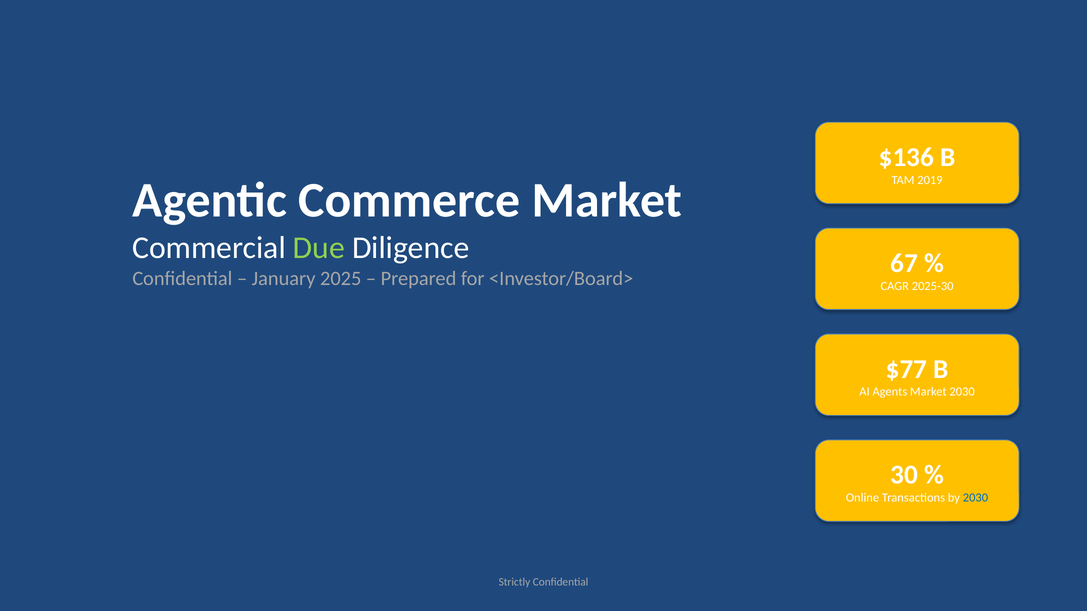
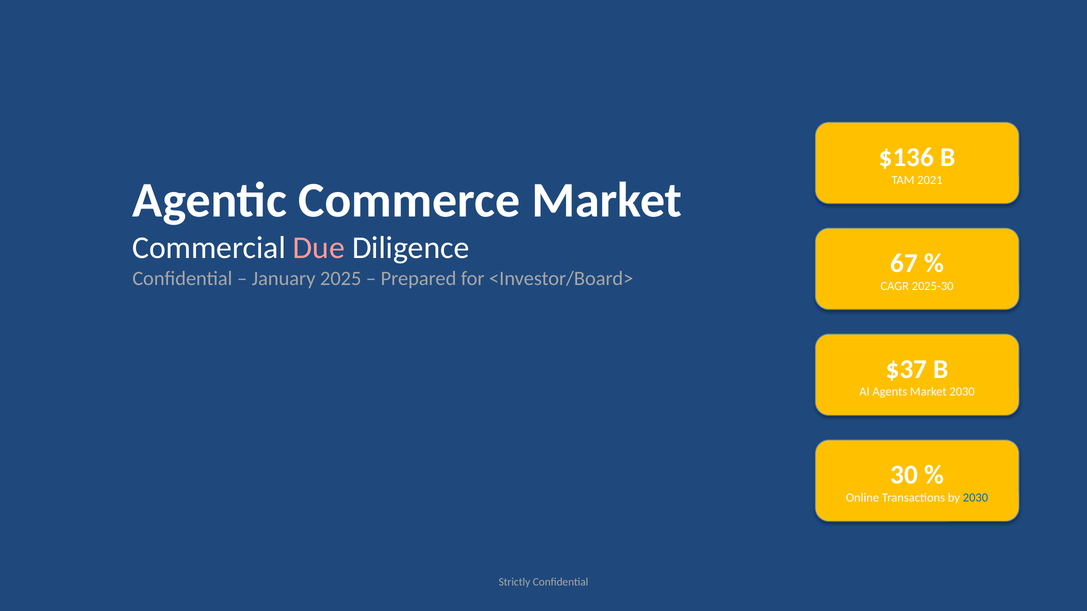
2019: 2019 -> 2021 (930, 180)
Due colour: light green -> pink (319, 248)
$77: $77 -> $37 (906, 369)
